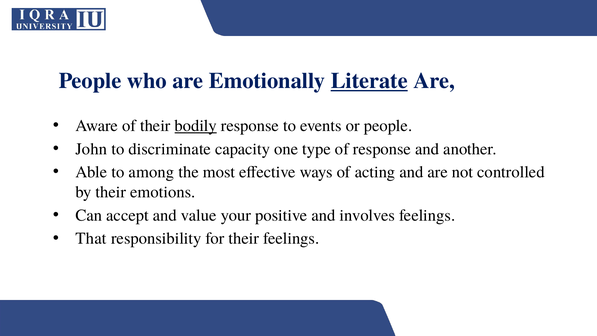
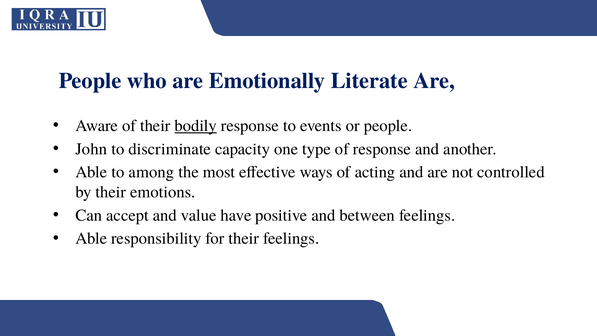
Literate underline: present -> none (369, 81)
your: your -> have (236, 215)
involves: involves -> between (367, 215)
That: That -> Able (91, 238)
